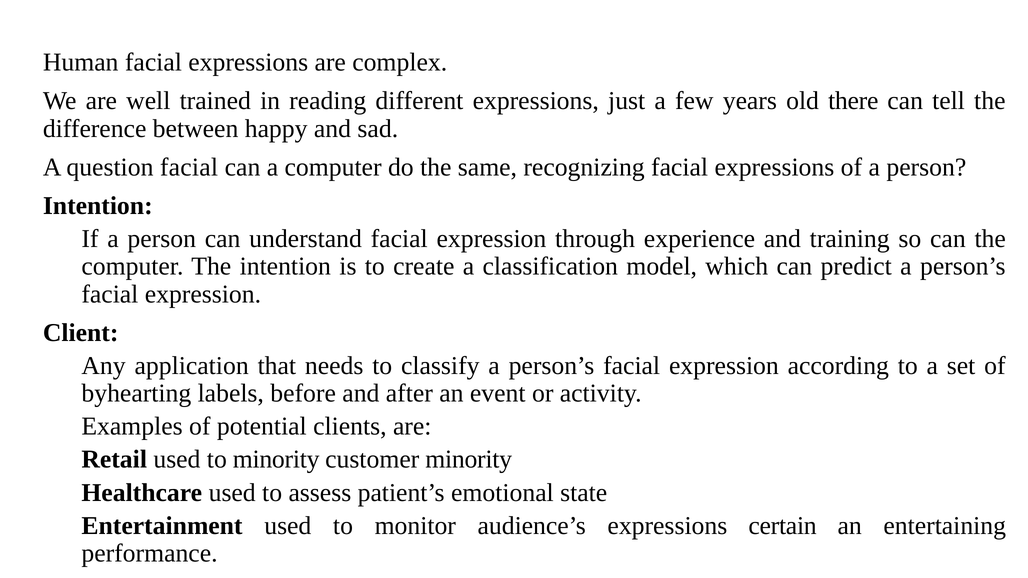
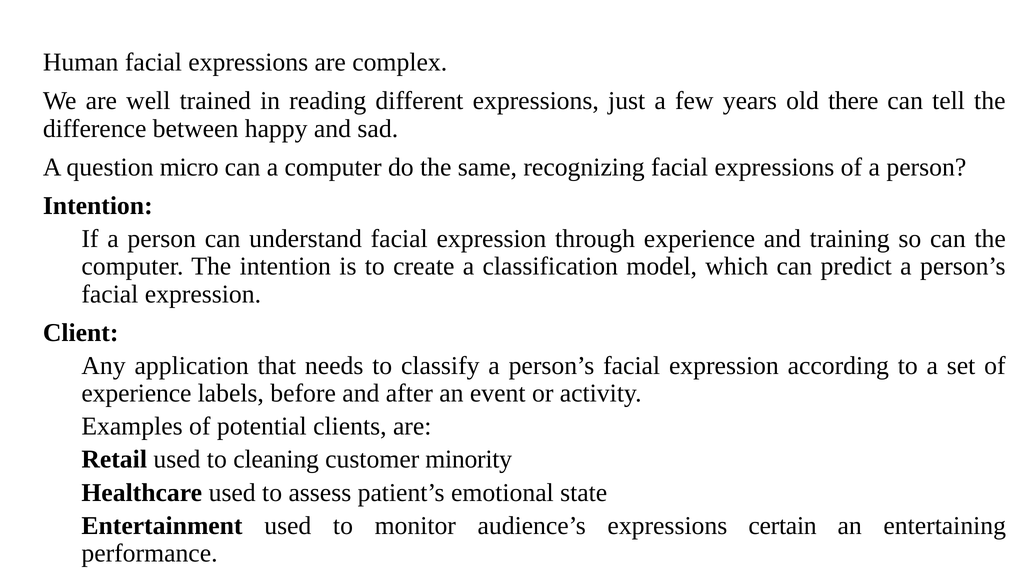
question facial: facial -> micro (189, 167)
byhearting: byhearting -> experience (136, 393)
to minority: minority -> cleaning (276, 460)
